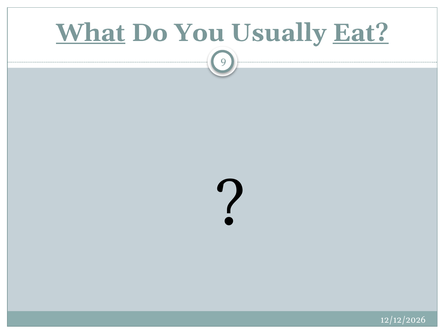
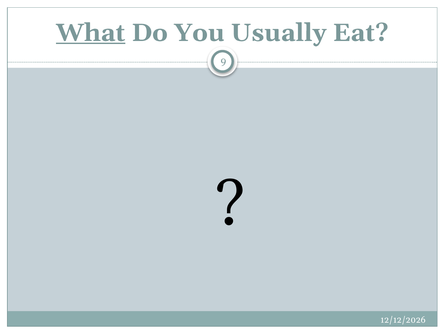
Eat underline: present -> none (361, 33)
